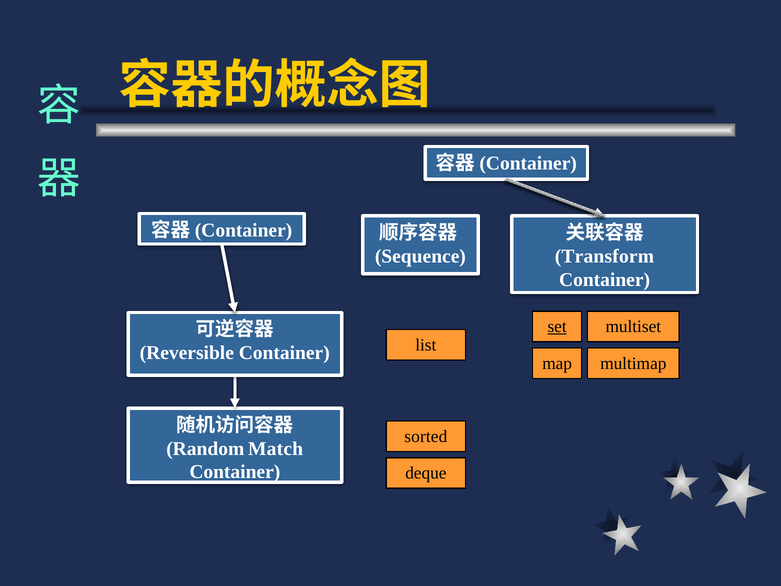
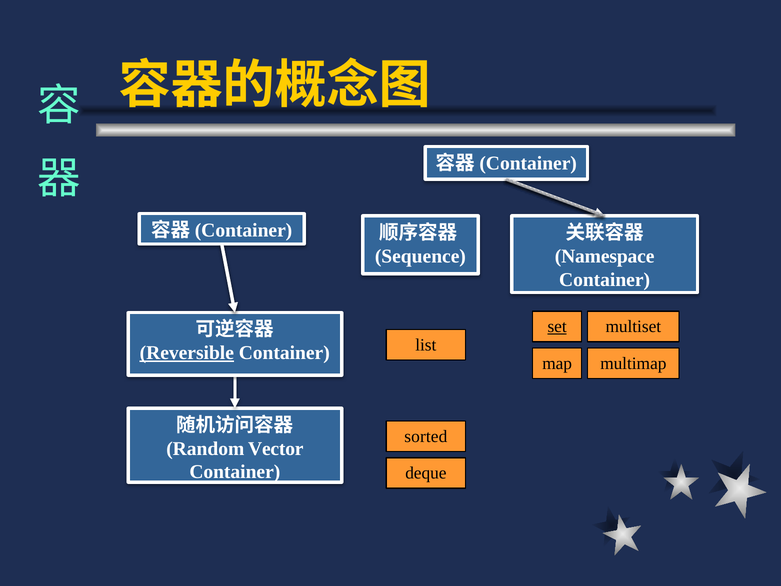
Transform: Transform -> Namespace (605, 256)
Reversible underline: none -> present (187, 353)
Match: Match -> Vector (276, 448)
